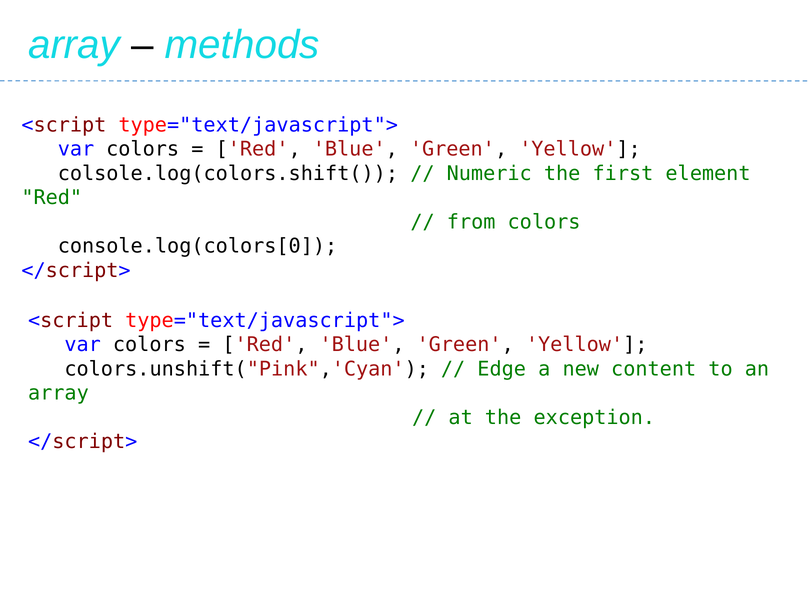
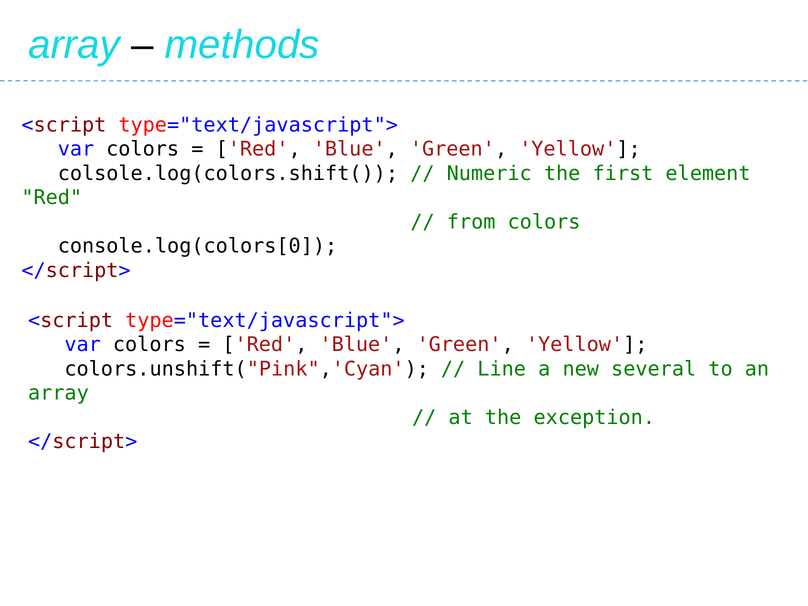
Edge: Edge -> Line (502, 369)
content: content -> several (654, 369)
